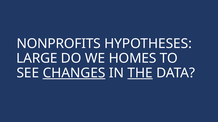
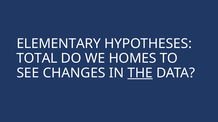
NONPROFITS: NONPROFITS -> ELEMENTARY (59, 44)
LARGE: LARGE -> TOTAL (37, 59)
CHANGES underline: present -> none (74, 73)
